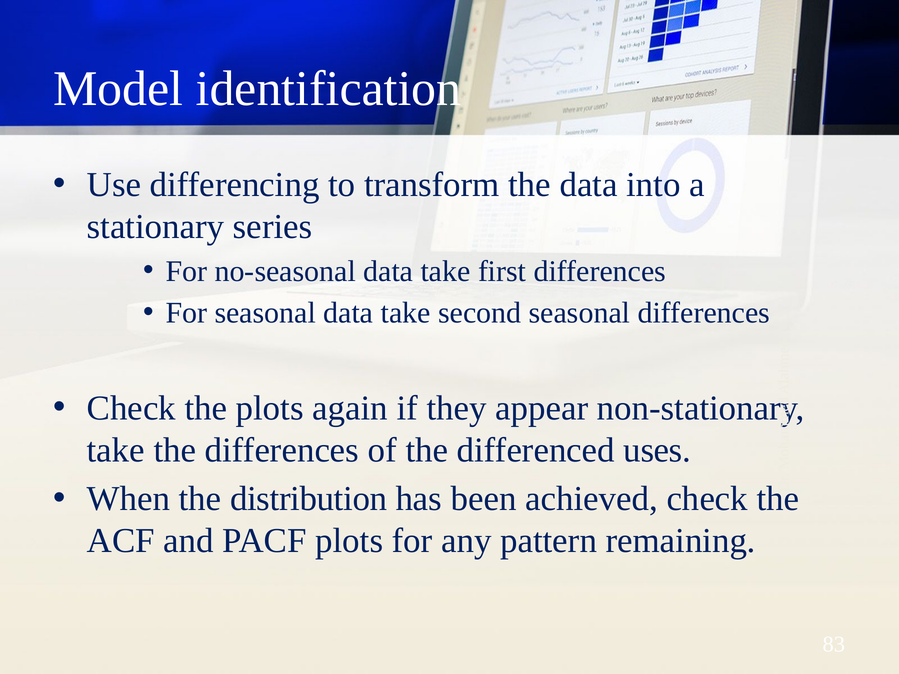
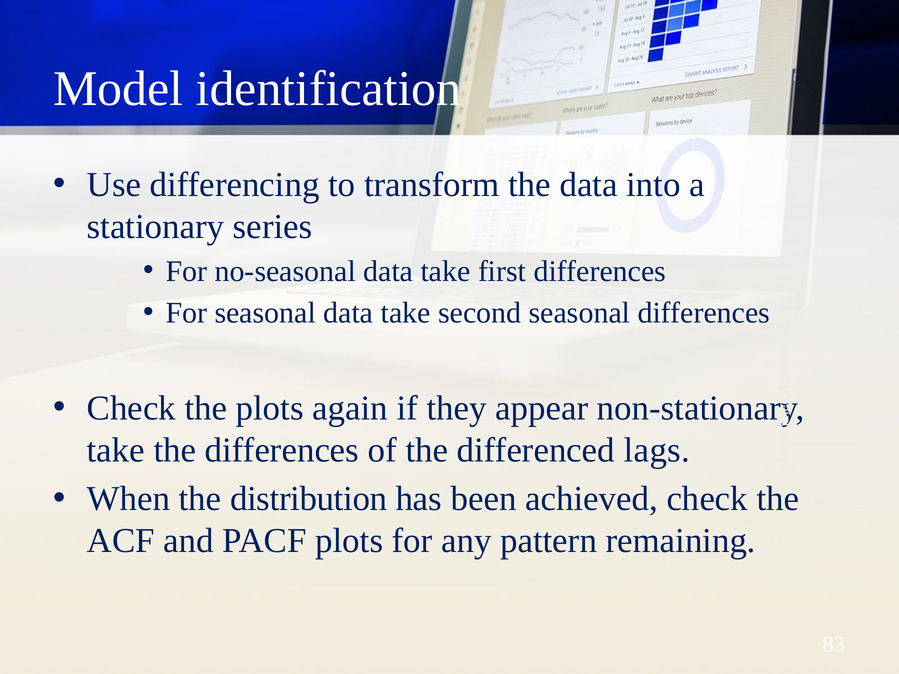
uses: uses -> lags (657, 450)
